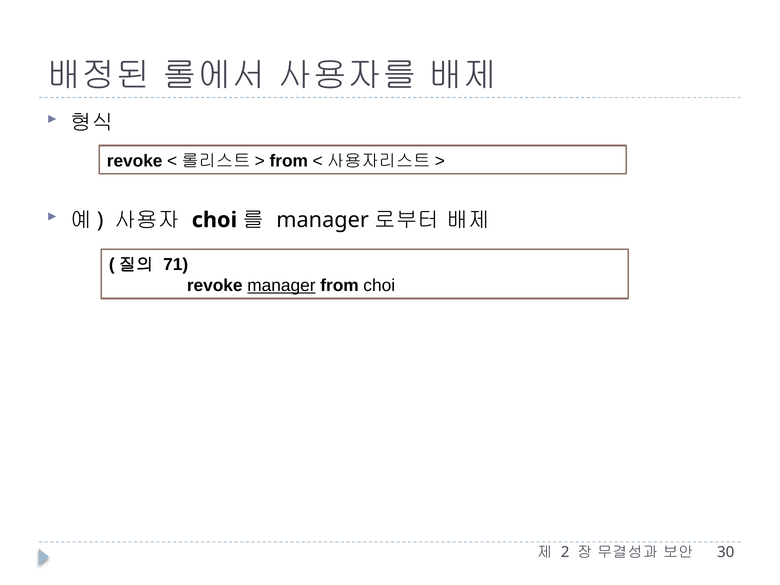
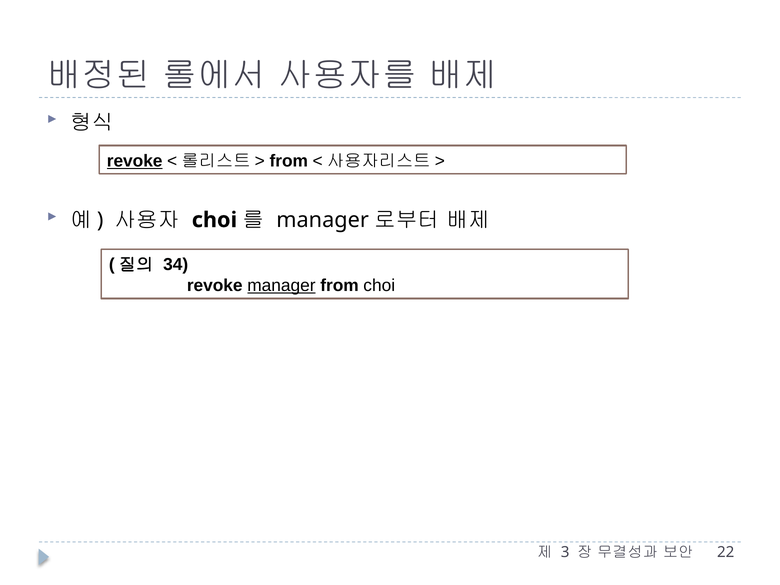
revoke underline: none -> present (135, 161)
71: 71 -> 34 (176, 265)
2: 2 -> 3 (565, 552)
30: 30 -> 22 (726, 552)
